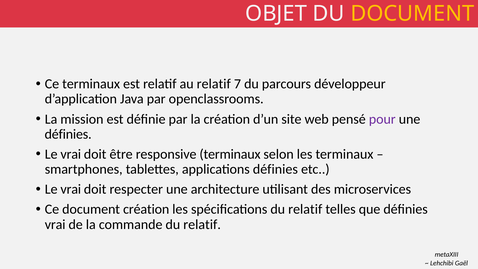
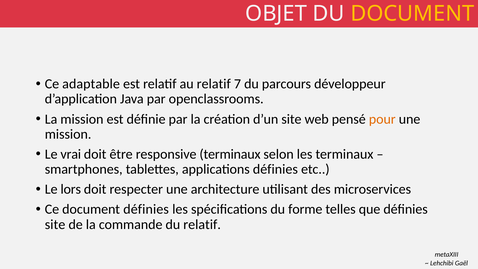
Ce terminaux: terminaux -> adaptable (91, 84)
pour colour: purple -> orange (382, 119)
définies: définies -> mission (68, 134)
vrai: vrai -> lors (71, 189)
document création: création -> définies (146, 209)
spécifications du relatif: relatif -> forme (305, 209)
vrai: vrai -> site (55, 224)
